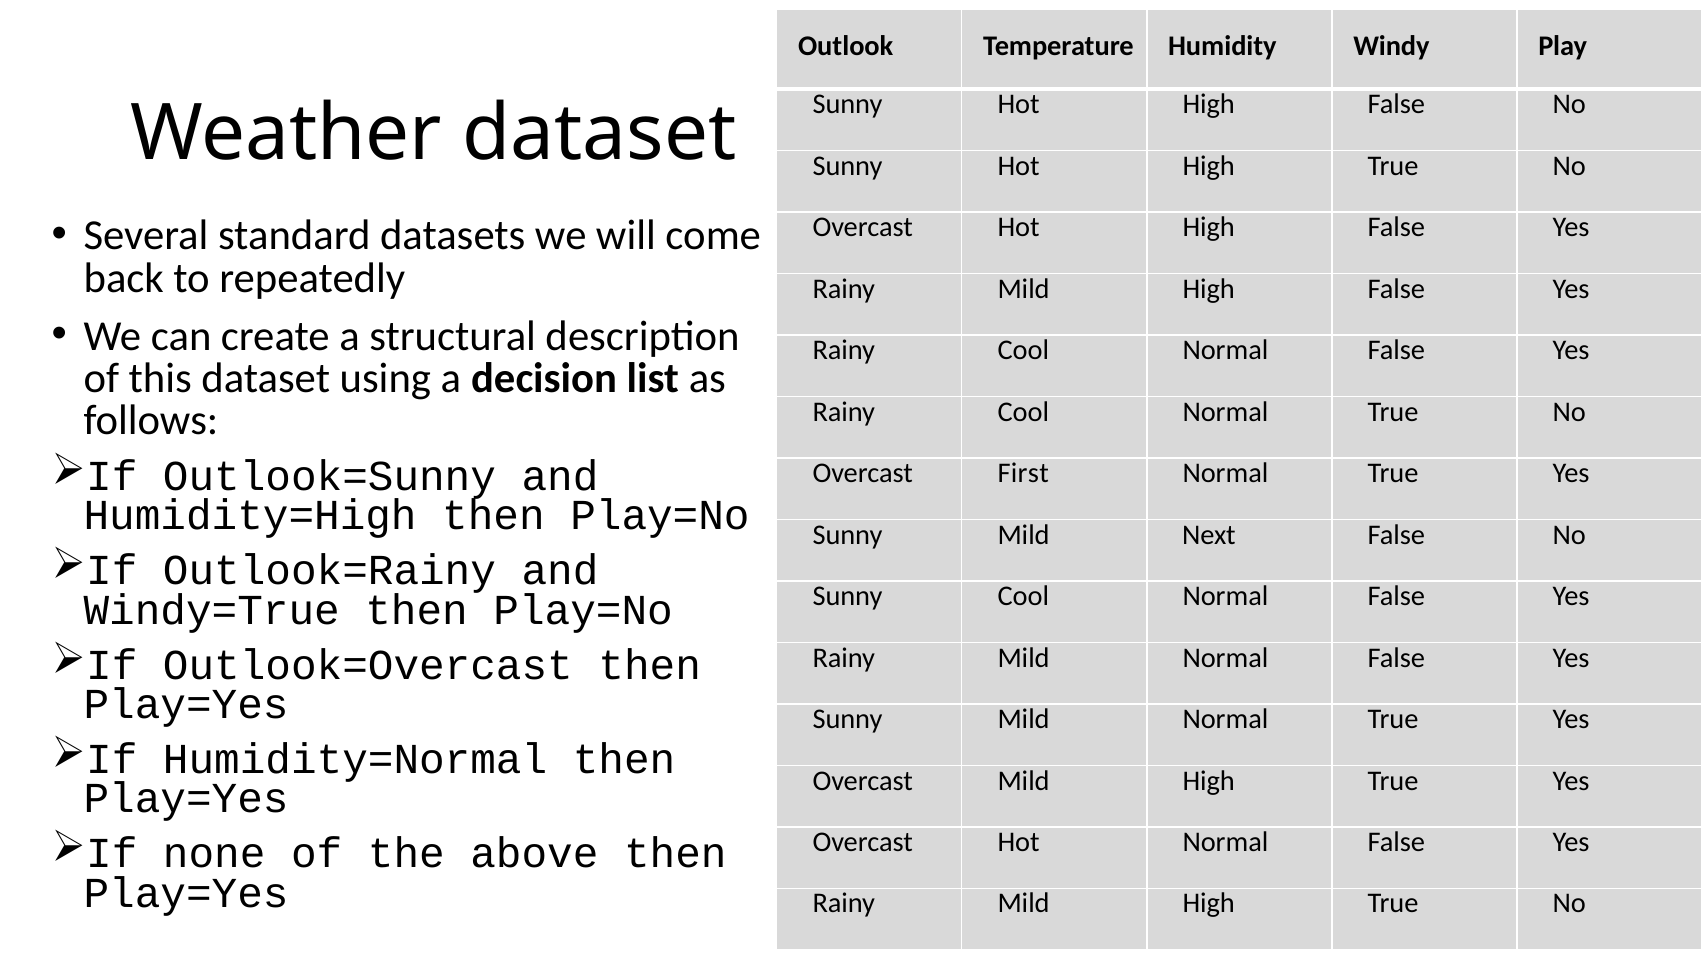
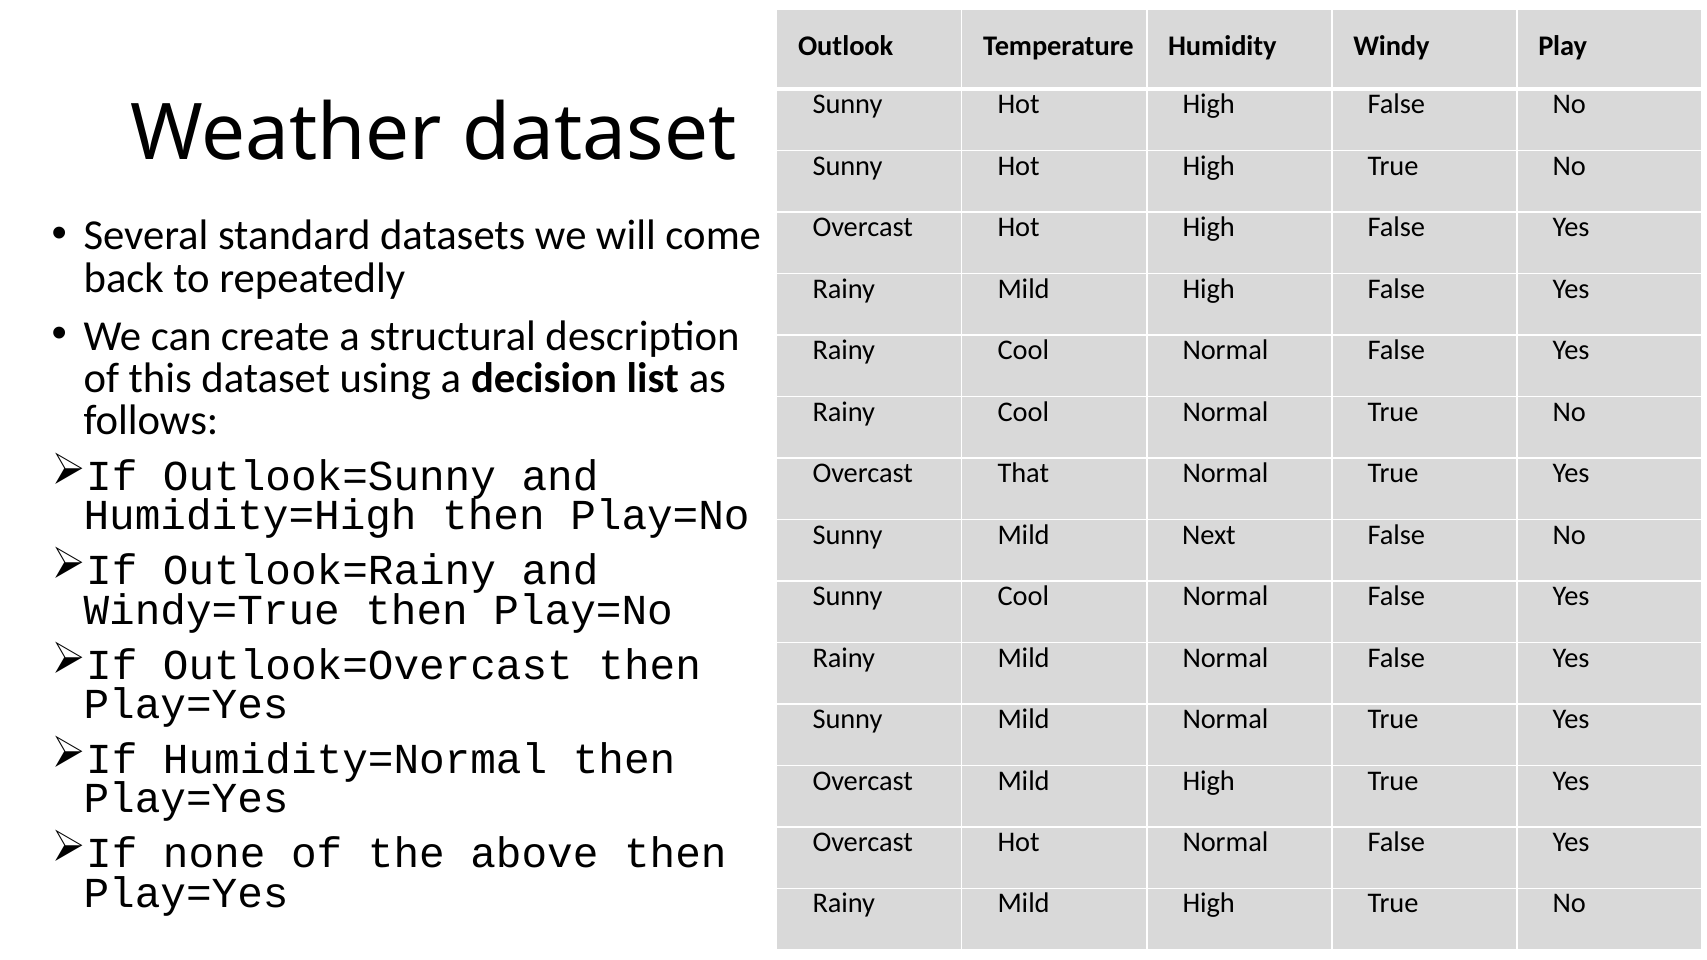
First: First -> That (1023, 473)
